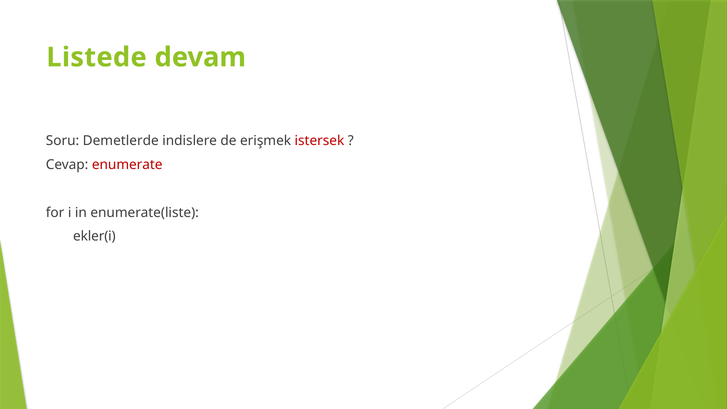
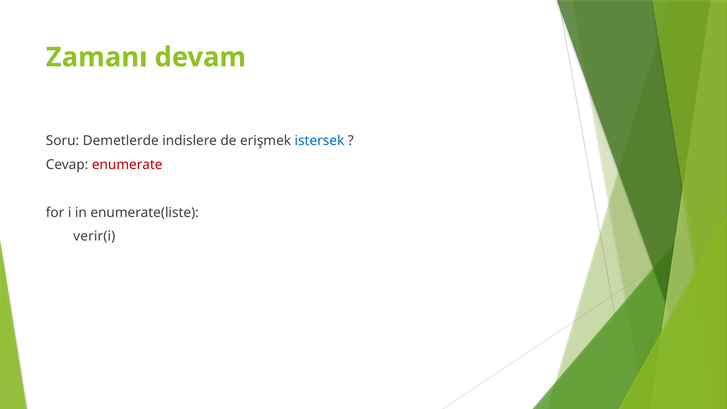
Listede: Listede -> Zamanı (97, 57)
istersek colour: red -> blue (319, 141)
ekler(i: ekler(i -> verir(i (94, 236)
